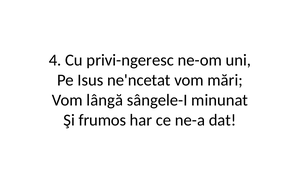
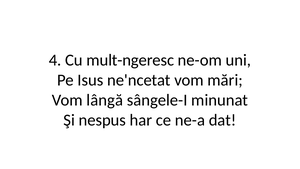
privi-ngeresc: privi-ngeresc -> mult-ngeresc (130, 60)
frumos: frumos -> nespus (102, 120)
